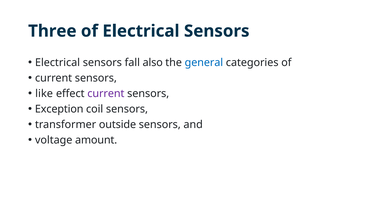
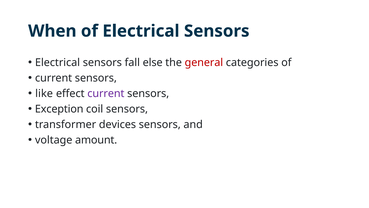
Three: Three -> When (52, 31)
also: also -> else (153, 62)
general colour: blue -> red (204, 62)
outside: outside -> devices (117, 124)
